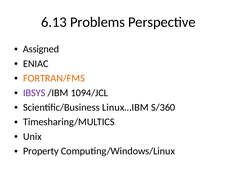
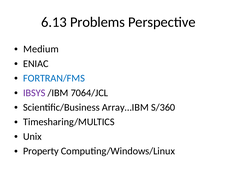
Assigned: Assigned -> Medium (41, 49)
FORTRAN/FMS colour: orange -> blue (54, 78)
1094/JCL: 1094/JCL -> 7064/JCL (89, 93)
Linux…IBM: Linux…IBM -> Array…IBM (125, 107)
